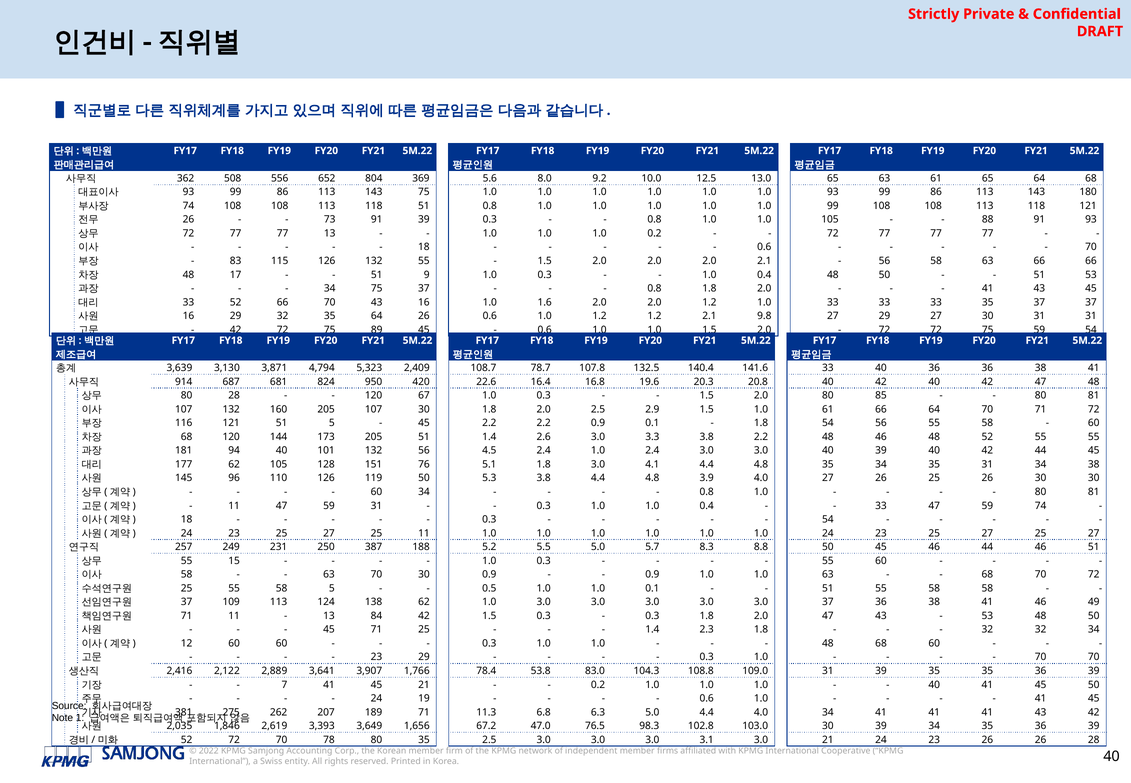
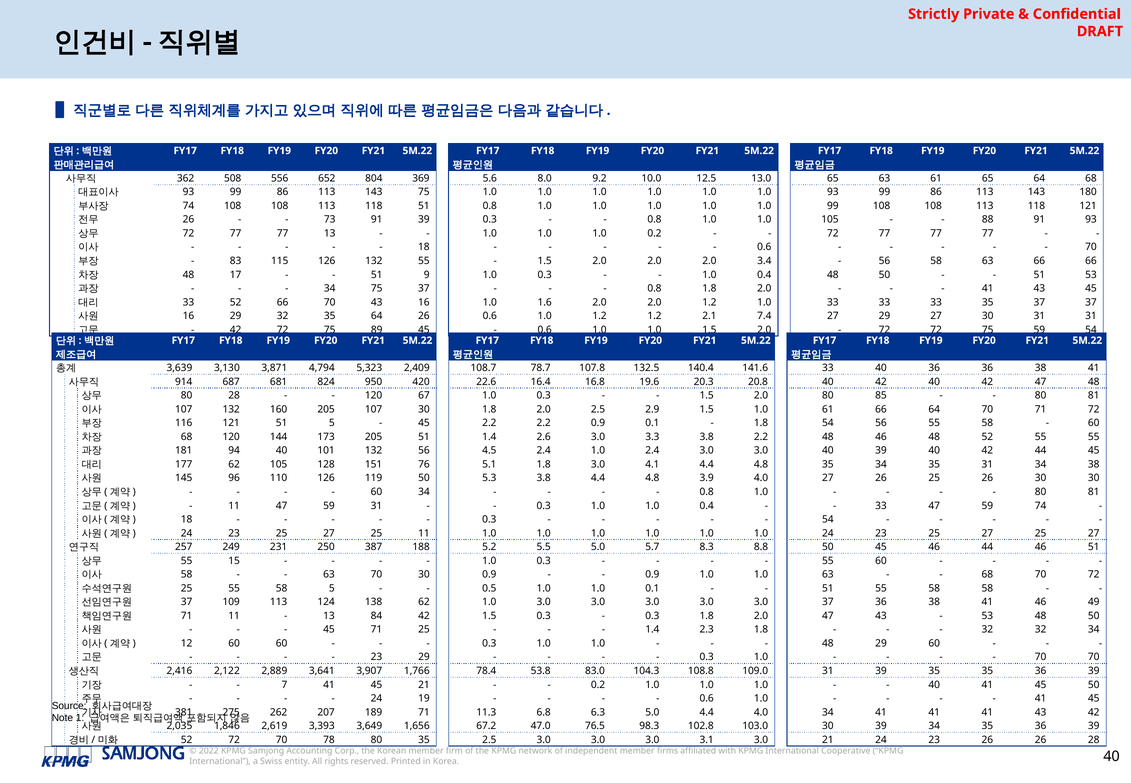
2.0 2.1: 2.1 -> 3.4 (764, 261)
9.8: 9.8 -> 7.4 (764, 316)
48 68: 68 -> 29 (881, 643)
